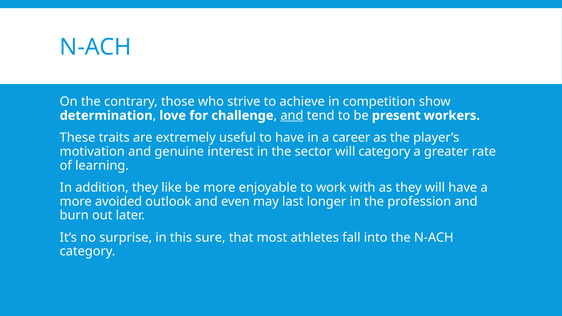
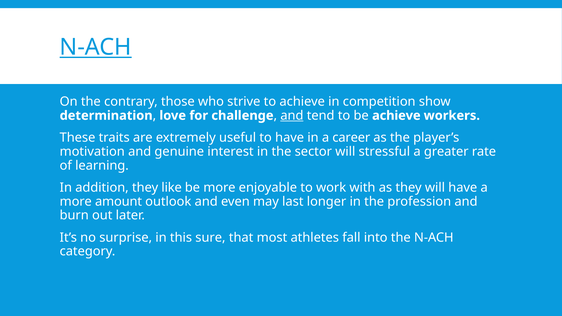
N-ACH underline: none -> present (96, 47)
be present: present -> achieve (396, 116)
will category: category -> stressful (384, 152)
avoided: avoided -> amount (119, 202)
